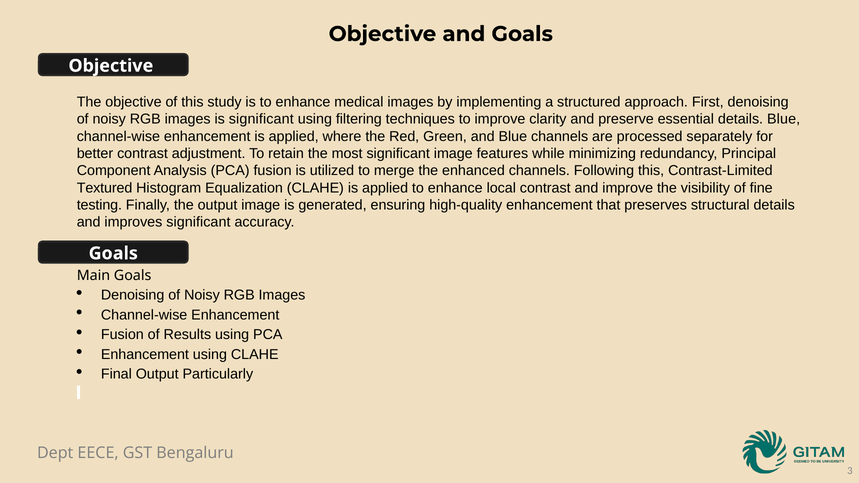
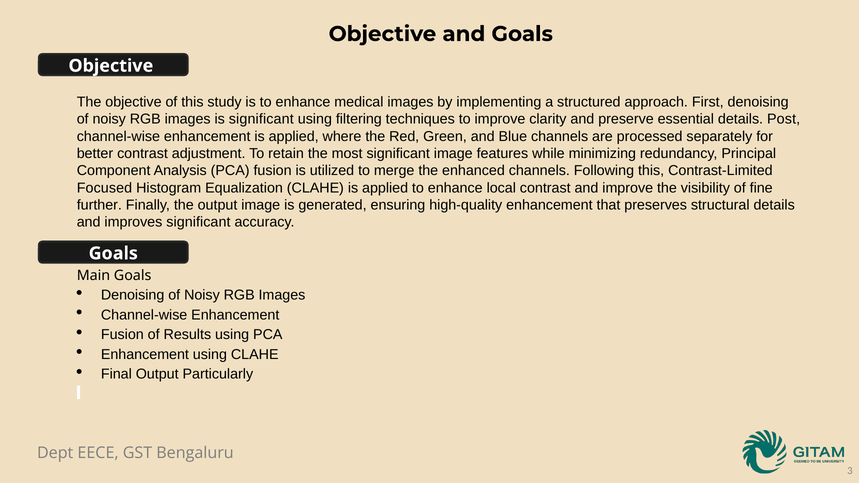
details Blue: Blue -> Post (784, 119)
Textured: Textured -> Focused (104, 188)
testing: testing -> further (99, 205)
